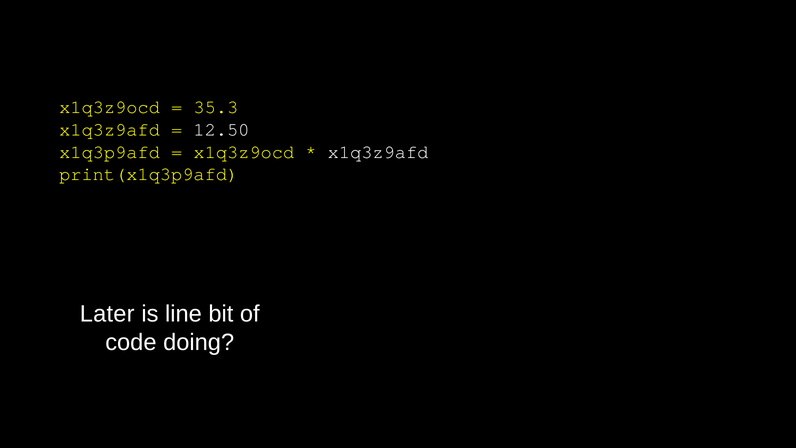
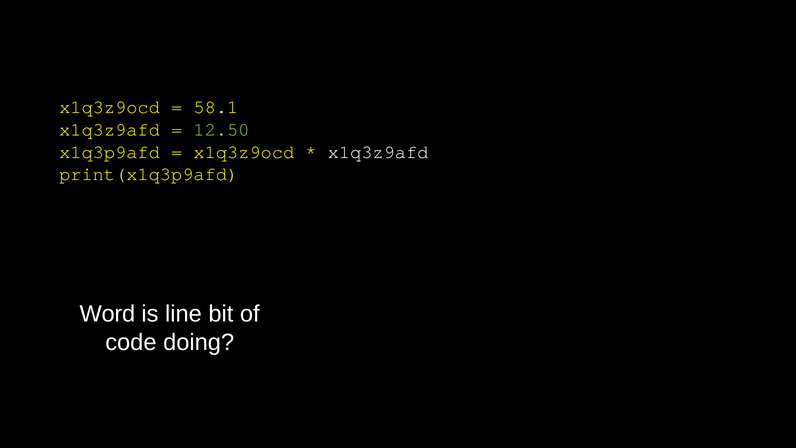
35.3: 35.3 -> 58.1 (216, 107)
12.50 colour: white -> light green (221, 129)
Later: Later -> Word (107, 314)
